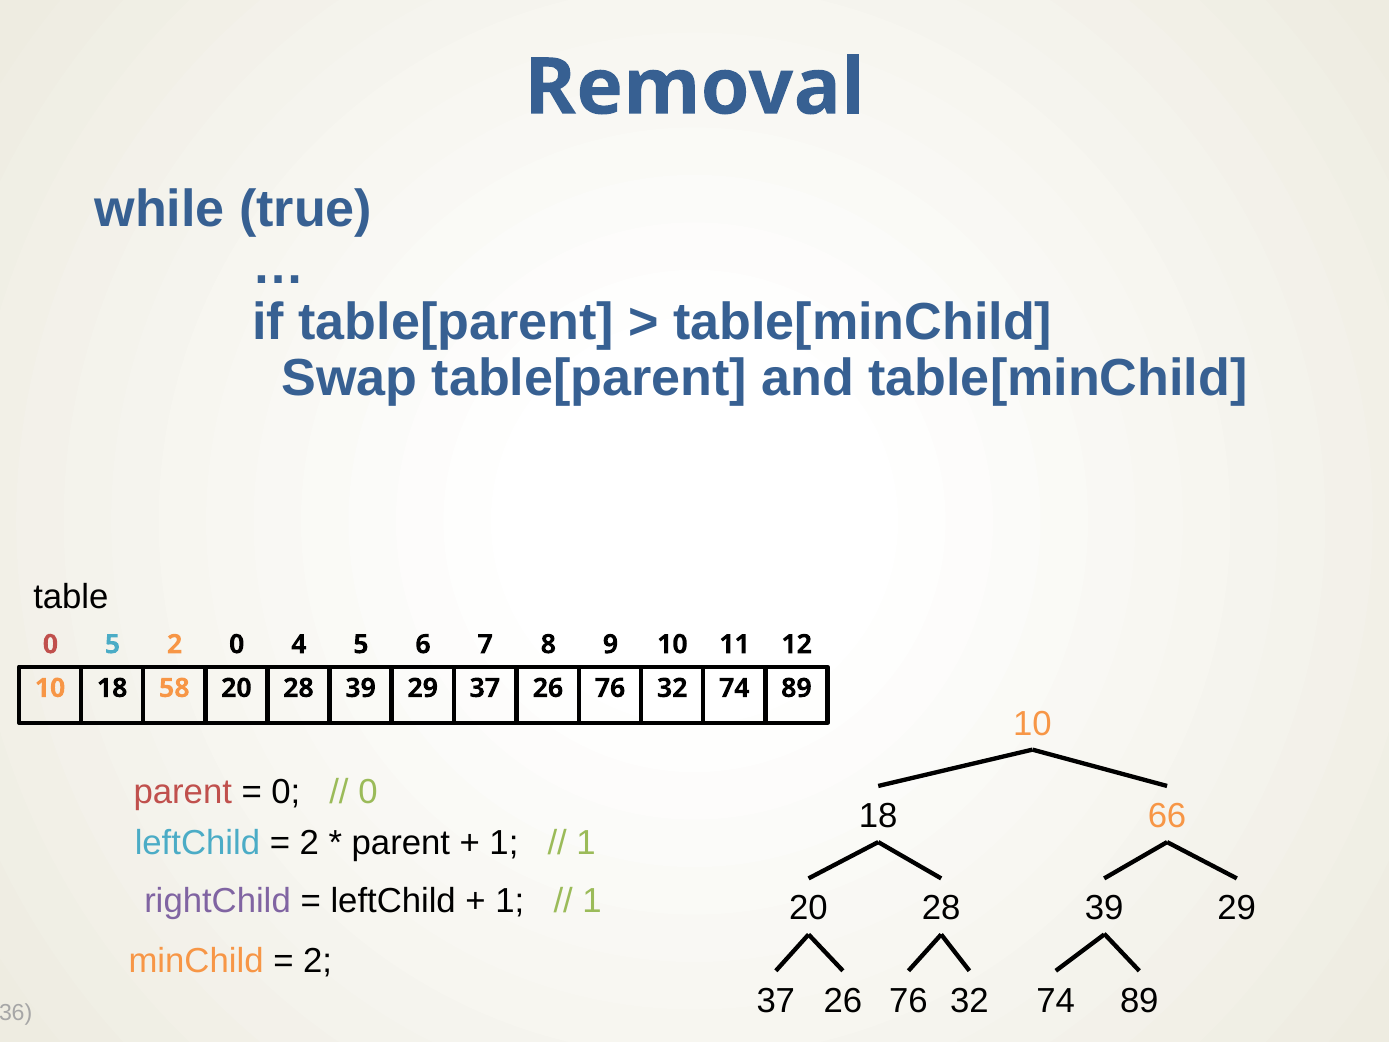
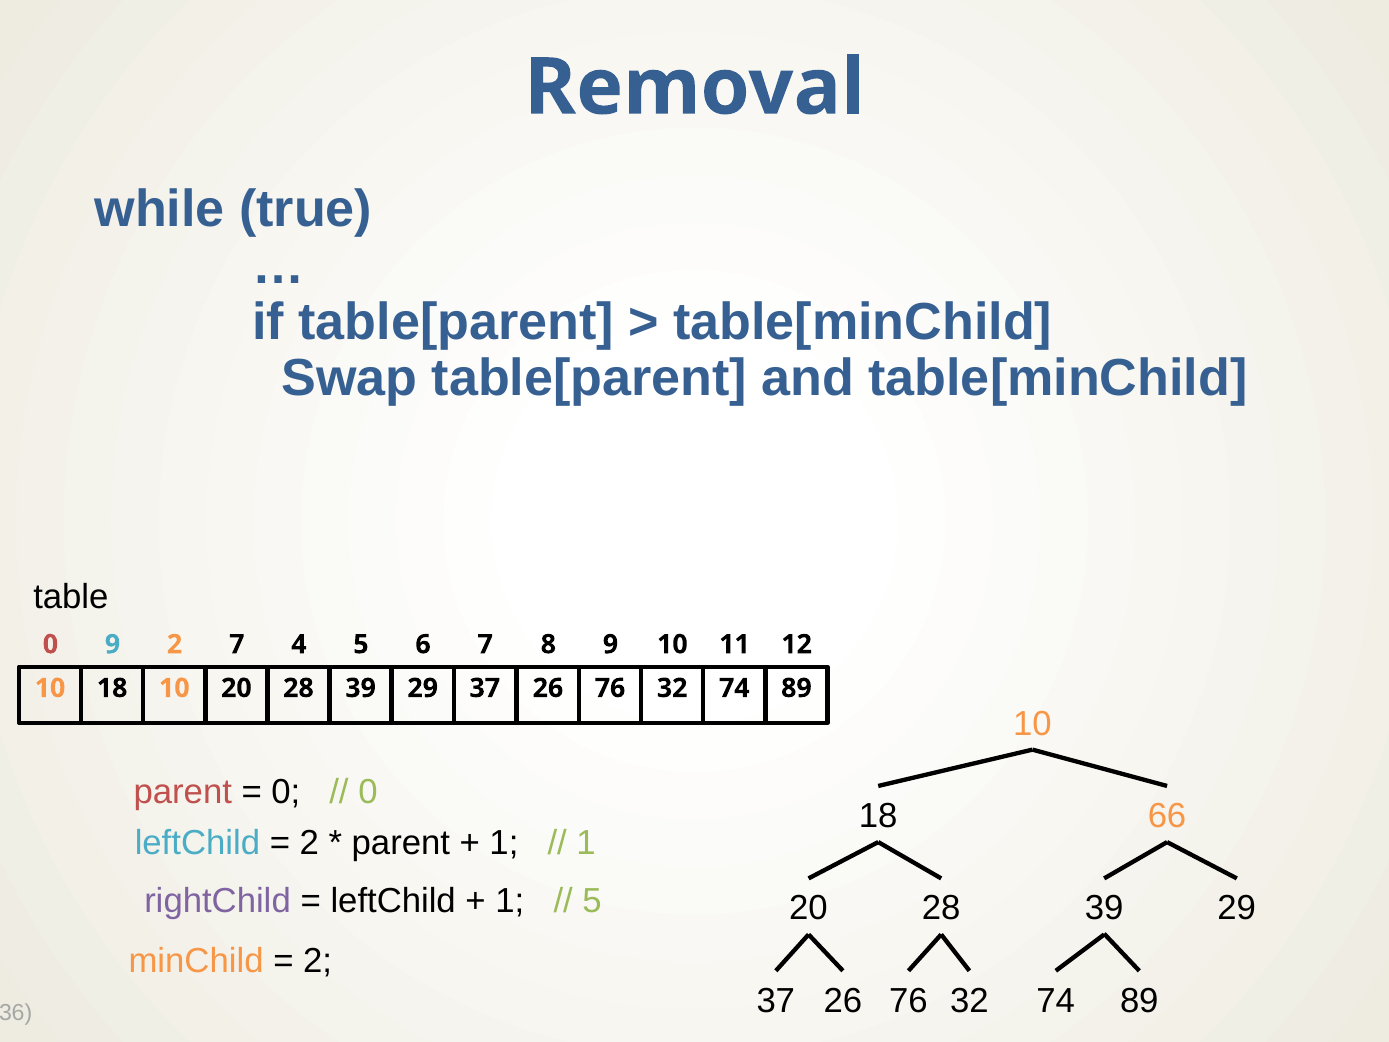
0 5: 5 -> 9 (113, 644)
2 0: 0 -> 7 (237, 644)
18 58: 58 -> 10 (174, 688)
1: 1 -> 5 (592, 901)
